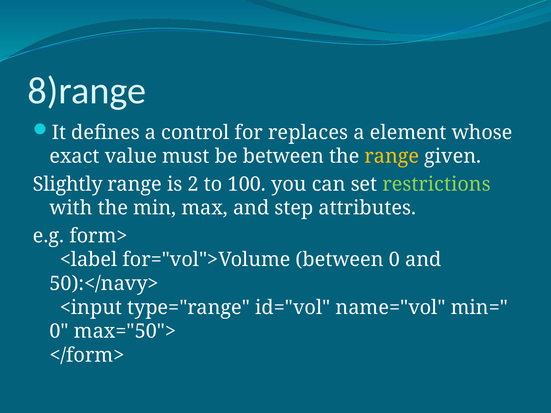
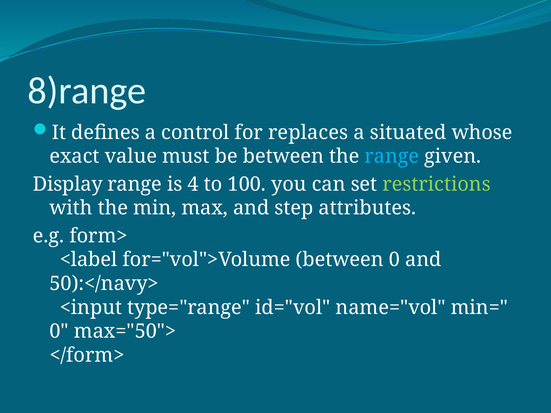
element: element -> situated (408, 133)
range colour: yellow -> light blue (392, 157)
Slightly: Slightly -> Display (68, 184)
2: 2 -> 4 (193, 184)
